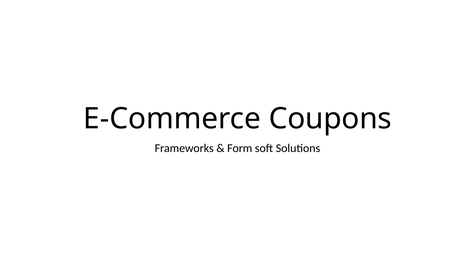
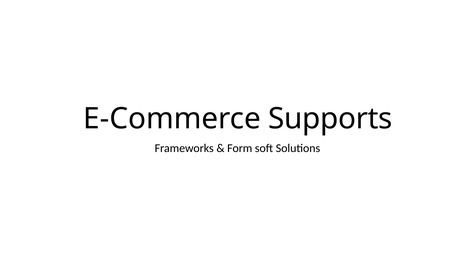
Coupons: Coupons -> Supports (330, 119)
